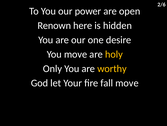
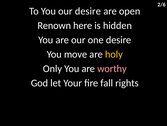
our power: power -> desire (88, 11)
worthy colour: yellow -> pink (112, 68)
fall move: move -> rights (127, 83)
